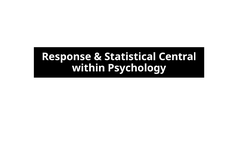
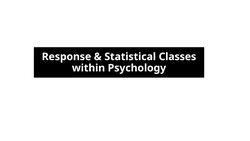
Central: Central -> Classes (177, 57)
